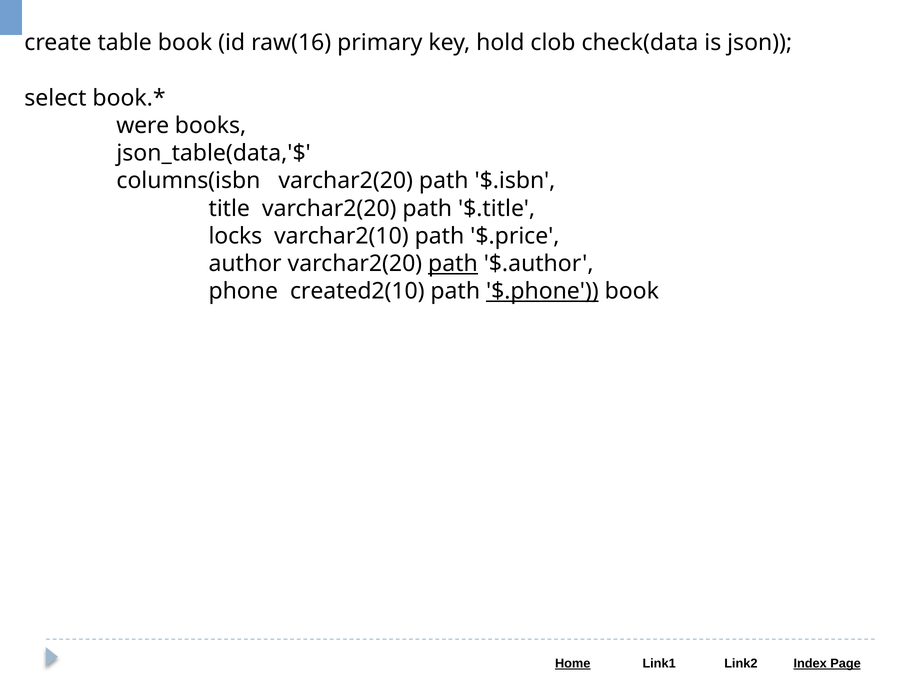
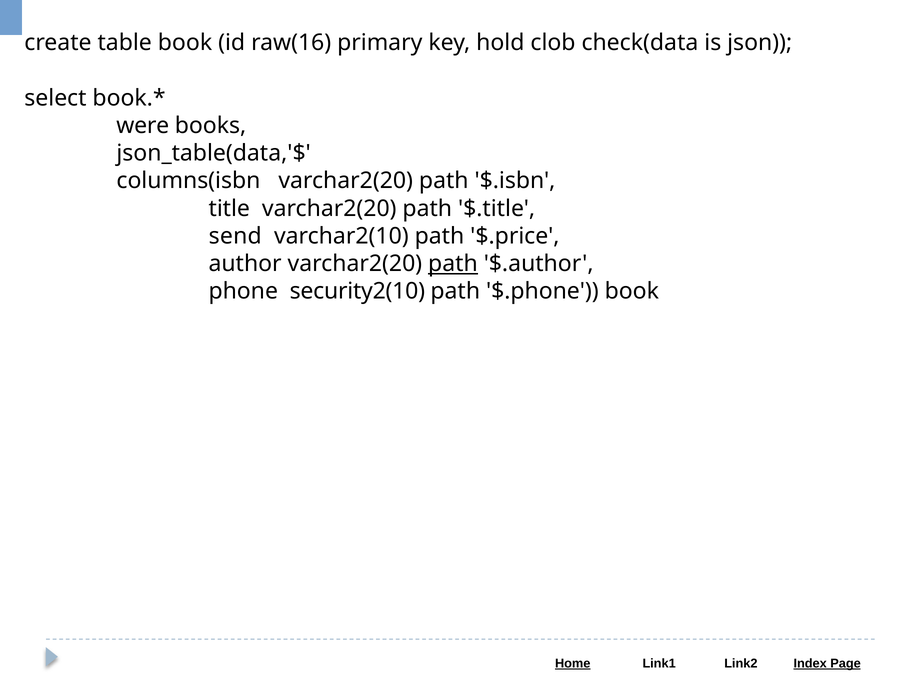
locks: locks -> send (235, 236)
created2(10: created2(10 -> security2(10 (357, 292)
$.phone underline: present -> none (542, 292)
